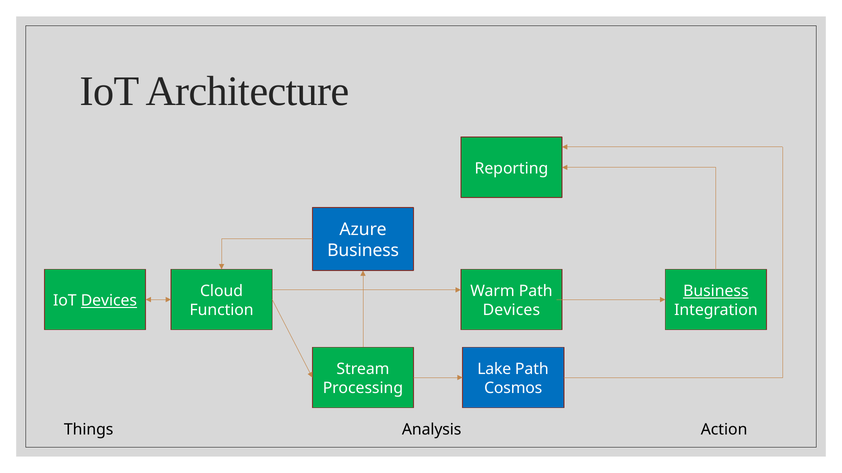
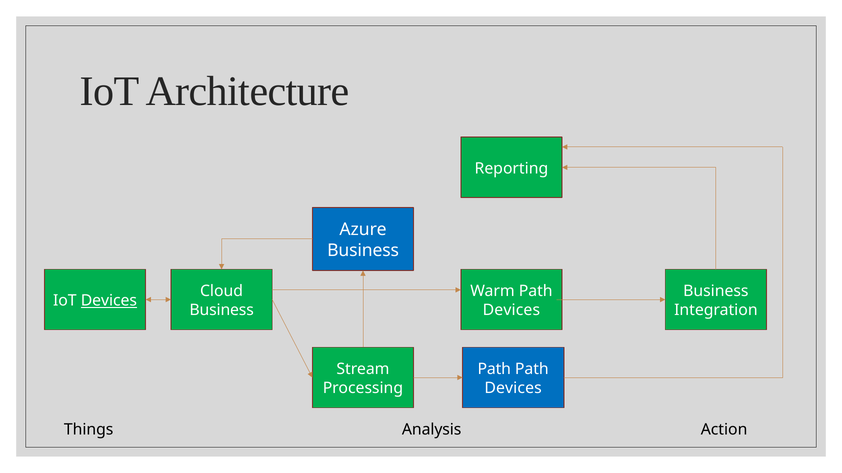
Business underline: present -> none (716, 292)
Function: Function -> Business (222, 311)
Lake: Lake -> Path (494, 370)
Cosmos: Cosmos -> Devices (513, 389)
